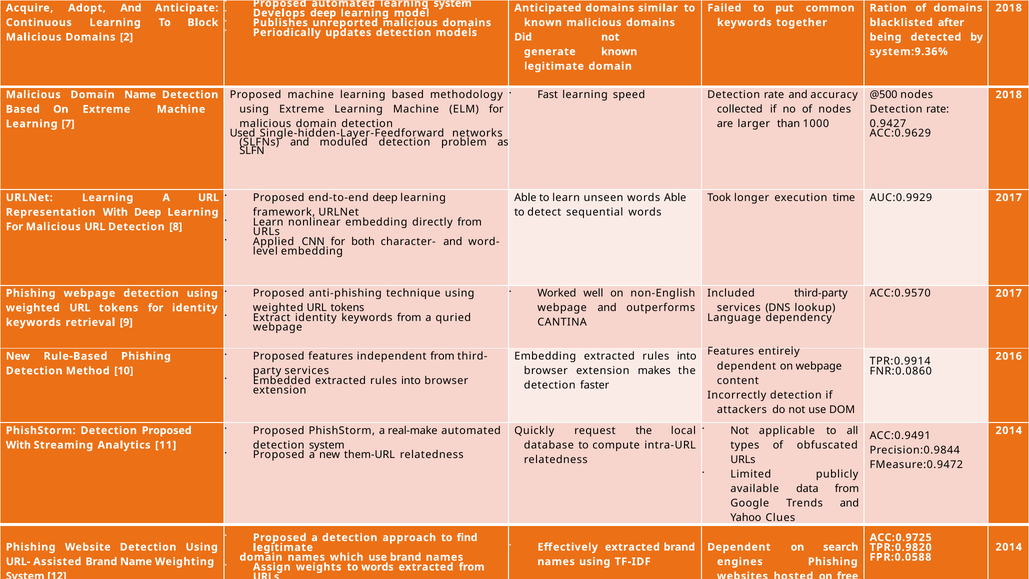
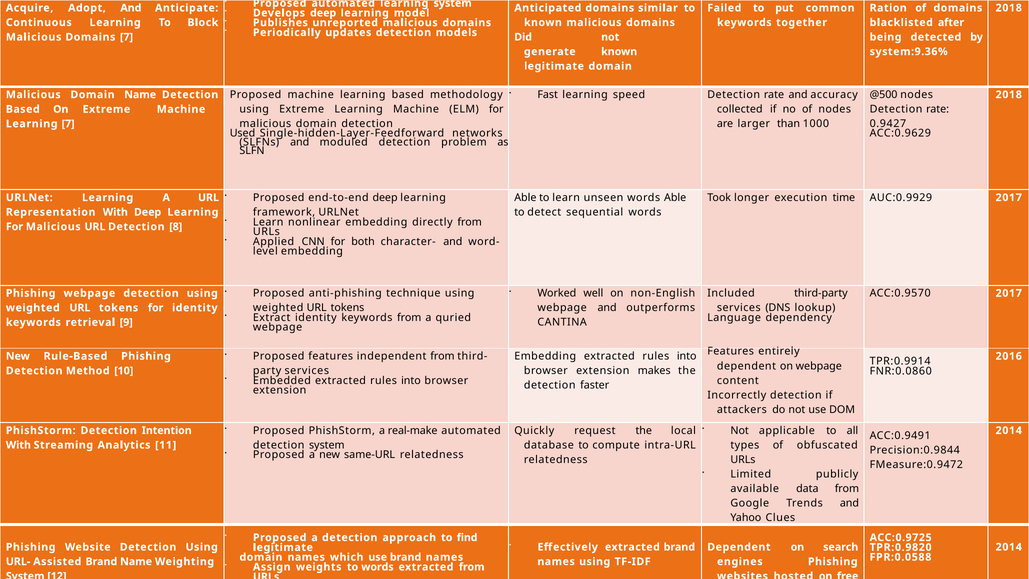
Domains 2: 2 -> 7 (126, 37)
Detection Proposed: Proposed -> Intention (167, 430)
them-URL: them-URL -> same-URL (370, 455)
